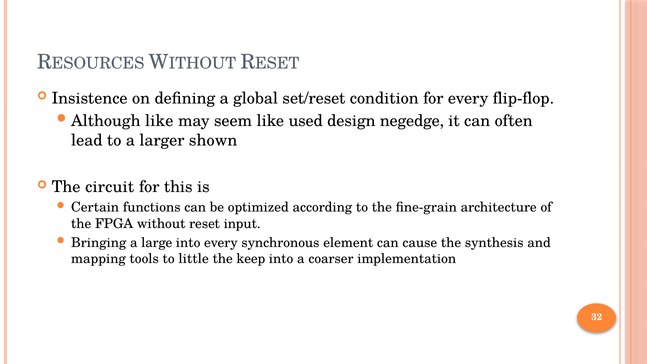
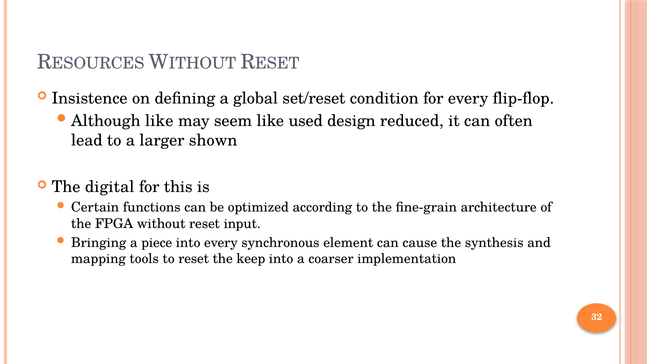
negedge: negedge -> reduced (412, 121)
circuit: circuit -> digital (110, 187)
large: large -> piece (157, 243)
to little: little -> reset (194, 259)
